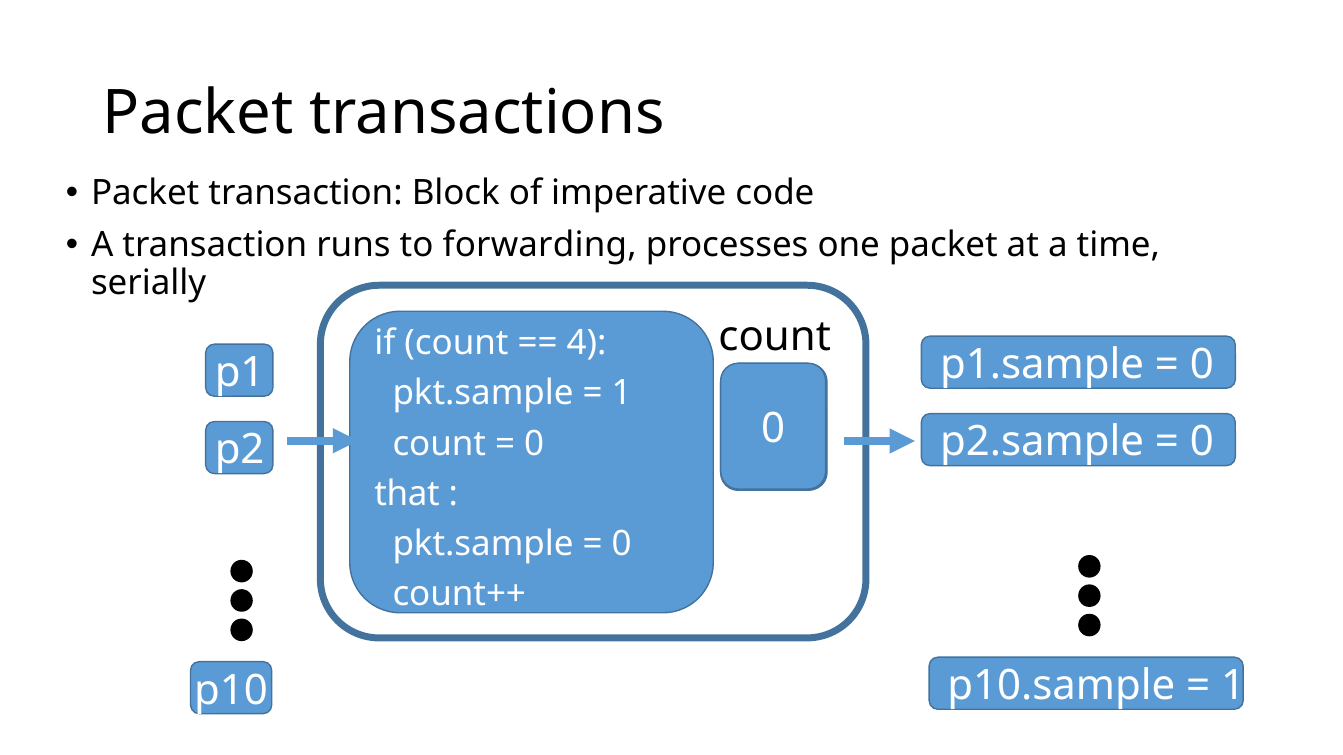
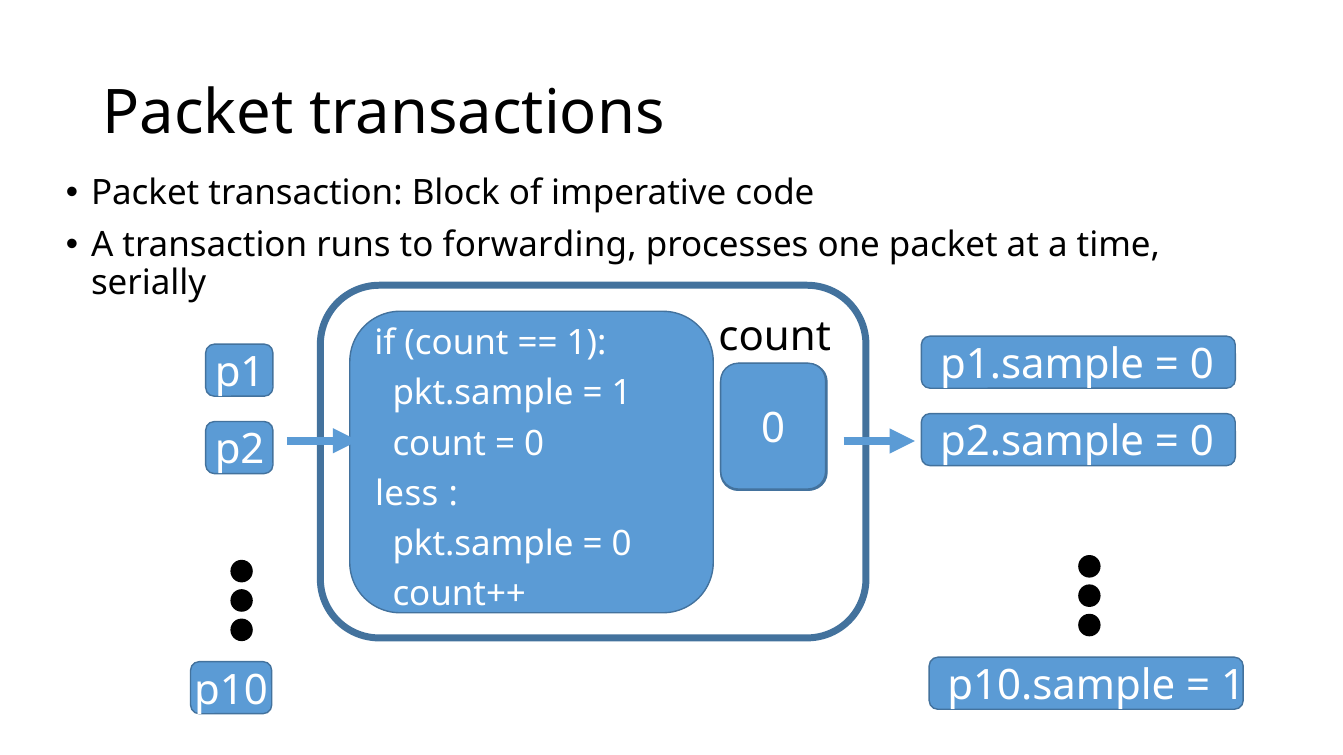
4: 4 -> 1 (586, 343)
that: that -> less (407, 494)
